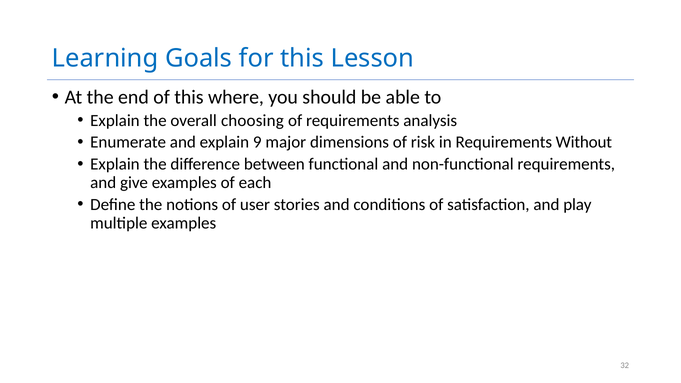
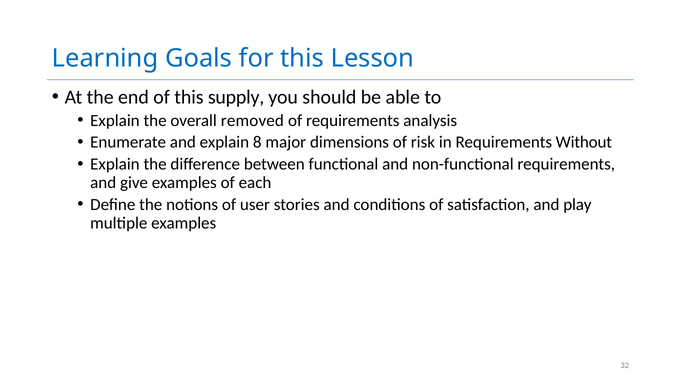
where: where -> supply (236, 97)
choosing: choosing -> removed (252, 120)
9: 9 -> 8 (257, 142)
